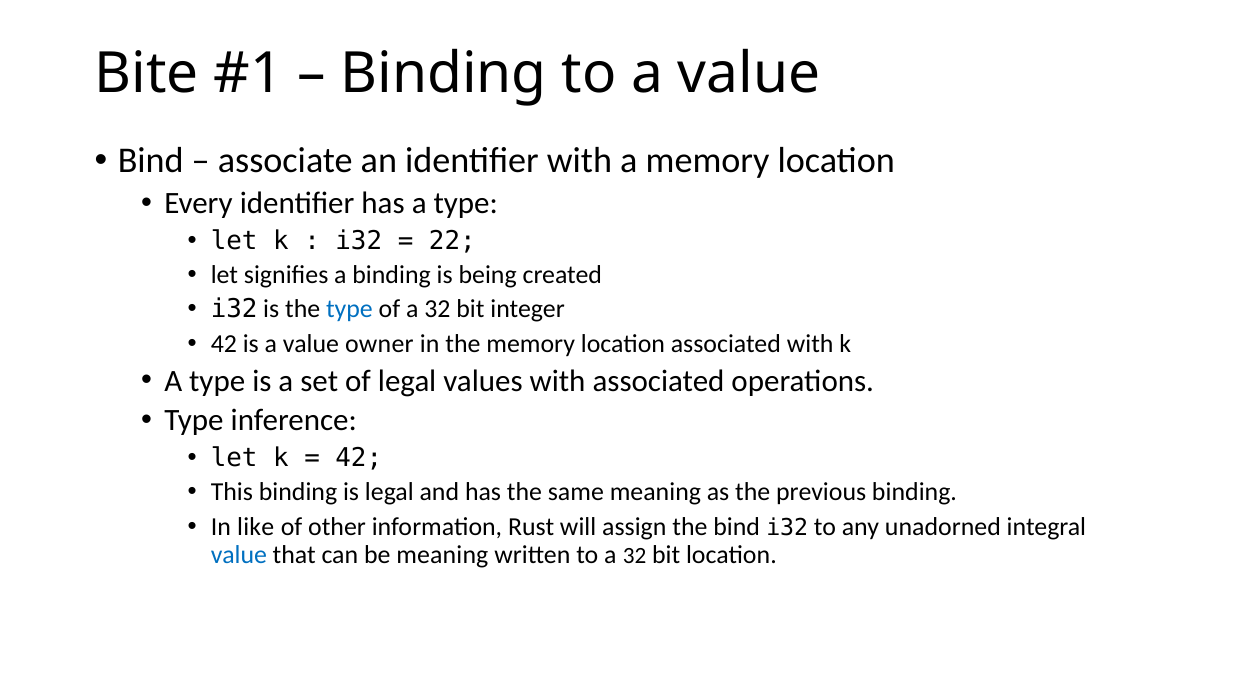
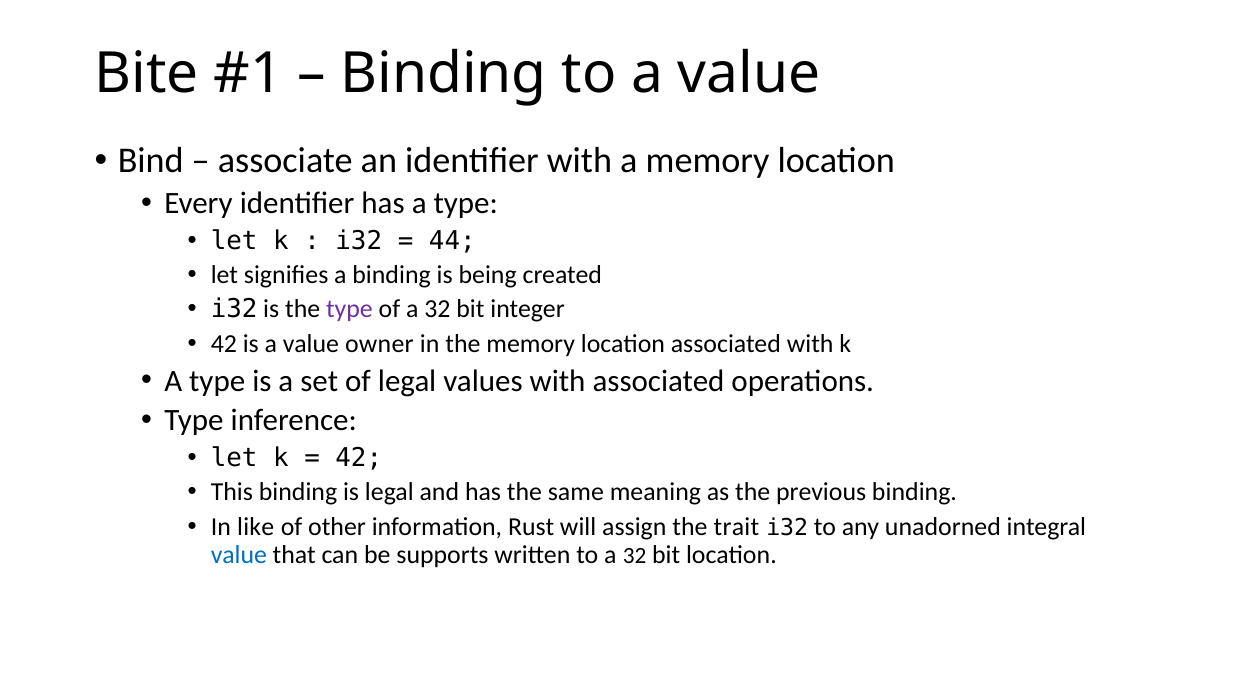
22: 22 -> 44 (452, 240)
type colour: blue -> purple (349, 309)
the bind: bind -> trait (737, 526)
be meaning: meaning -> supports (442, 554)
